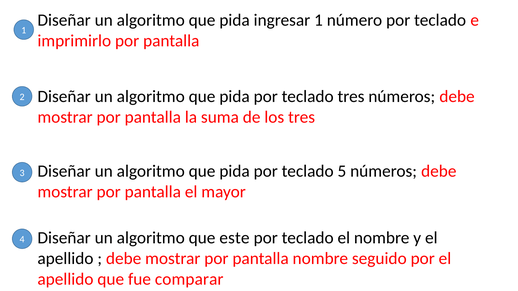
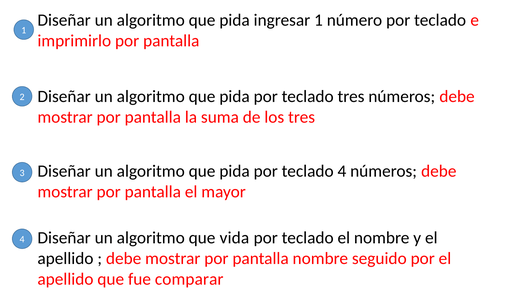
teclado 5: 5 -> 4 (342, 171)
este: este -> vida (234, 238)
